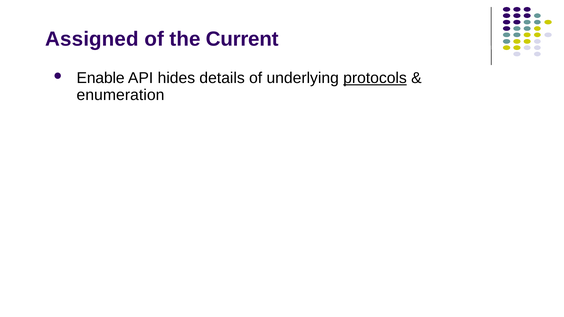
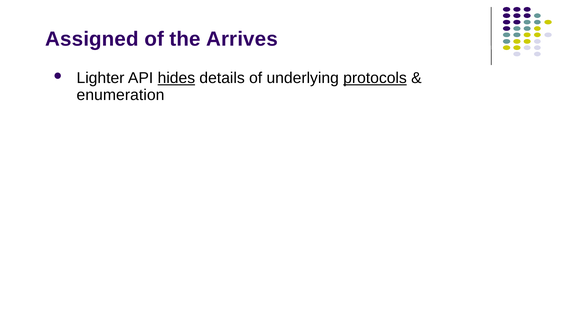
Current: Current -> Arrives (242, 39)
Enable: Enable -> Lighter (101, 78)
hides underline: none -> present (176, 78)
